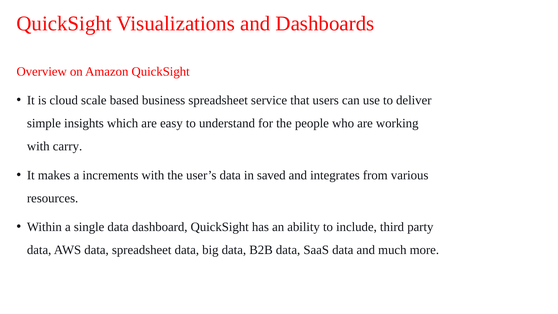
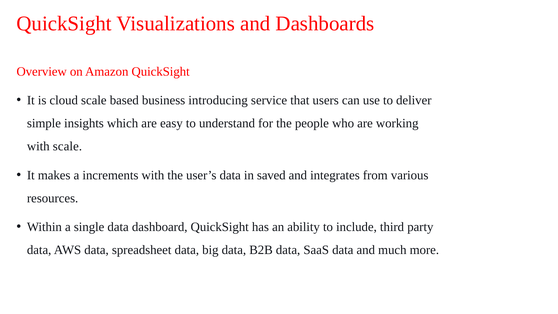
business spreadsheet: spreadsheet -> introducing (218, 100)
with carry: carry -> scale (67, 146)
